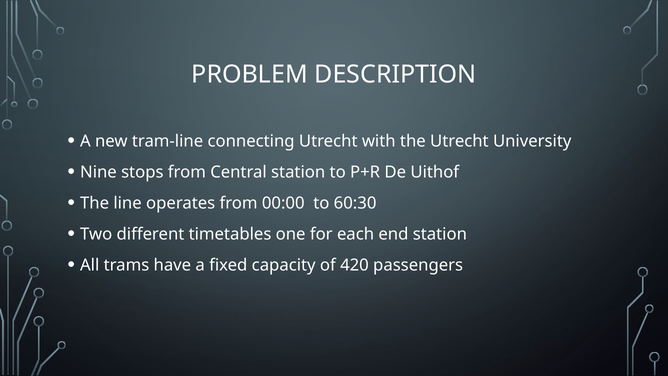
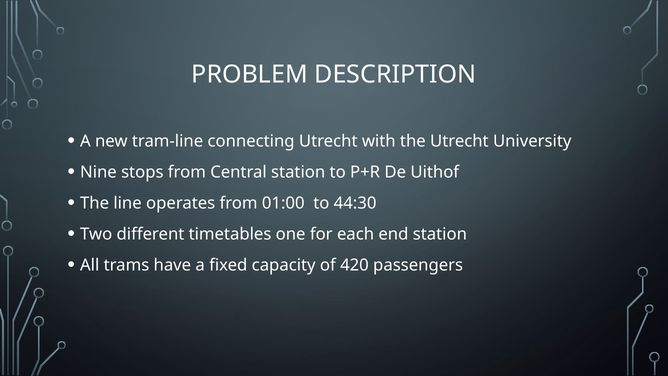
00:00: 00:00 -> 01:00 (283, 203)
60:30: 60:30 -> 44:30 (355, 203)
